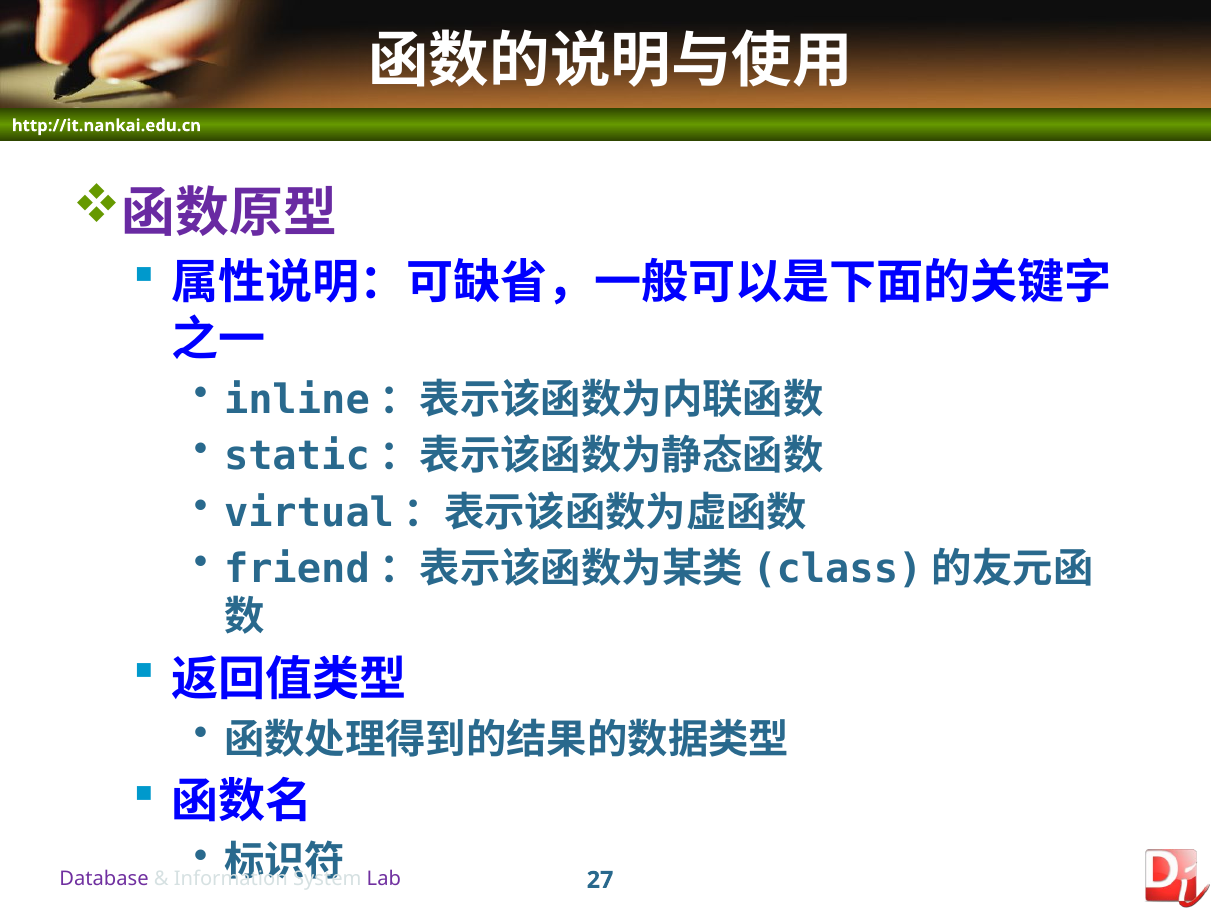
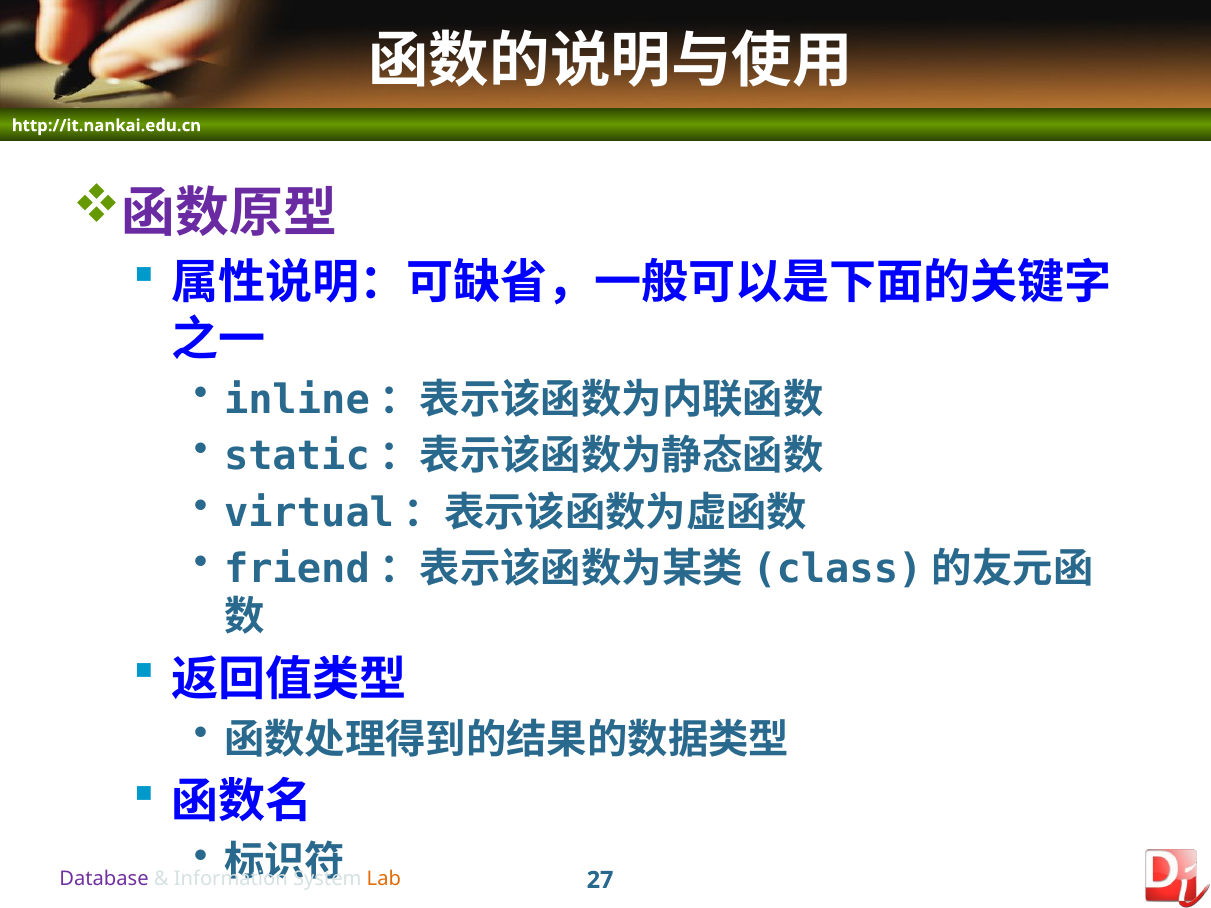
Lab colour: purple -> orange (384, 879)
